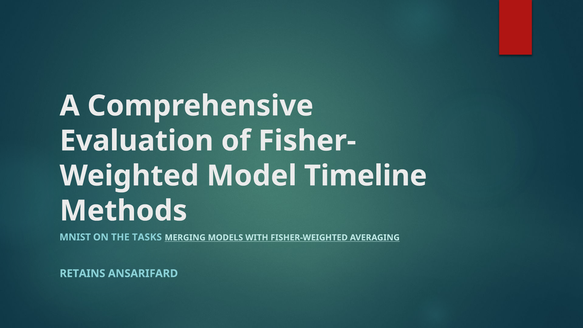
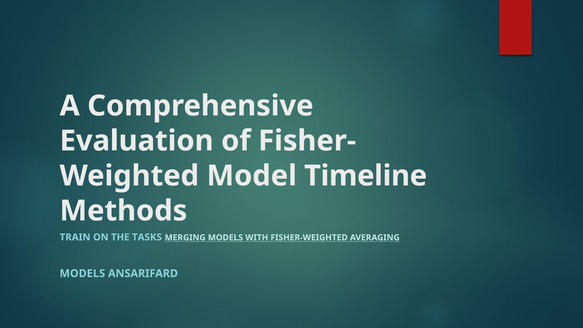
MNIST: MNIST -> TRAIN (75, 237)
RETAINS: RETAINS -> MODELS (82, 273)
